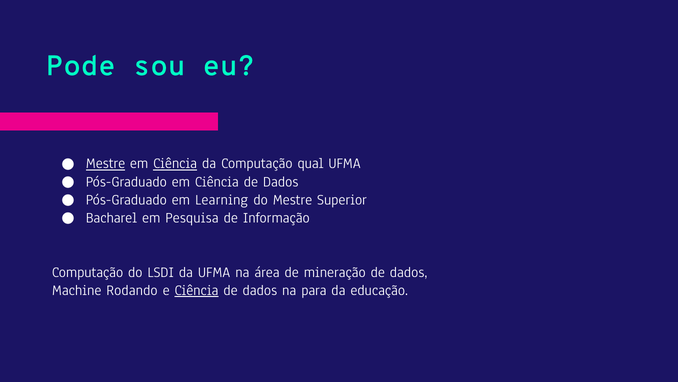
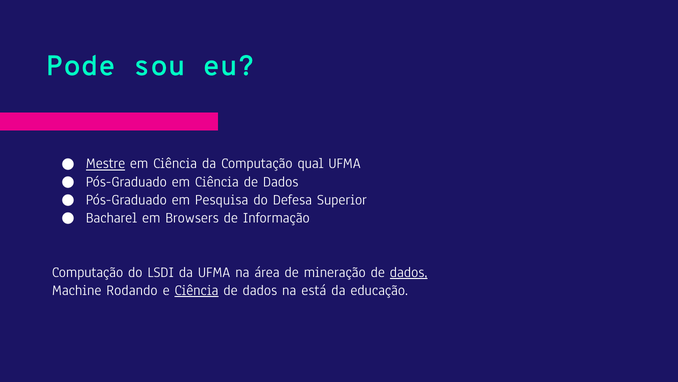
Ciência underline: present -> none (175, 163)
Learning: Learning -> Pesquisa (222, 199)
do Mestre: Mestre -> Defesa (292, 199)
Pesquisa: Pesquisa -> Browsers (192, 217)
dados underline: none -> present (409, 272)
para: para -> está (314, 290)
